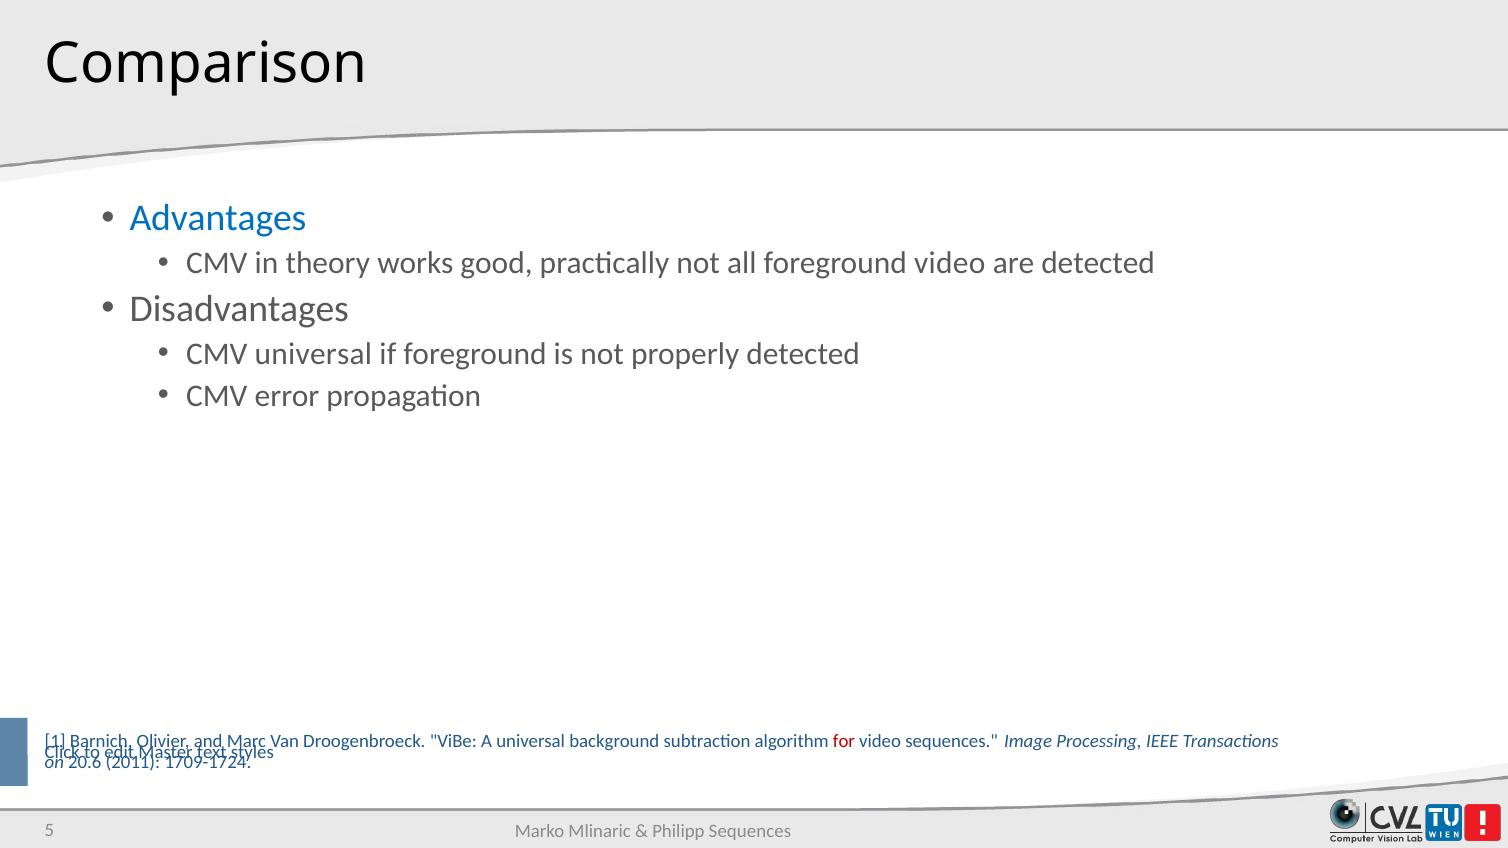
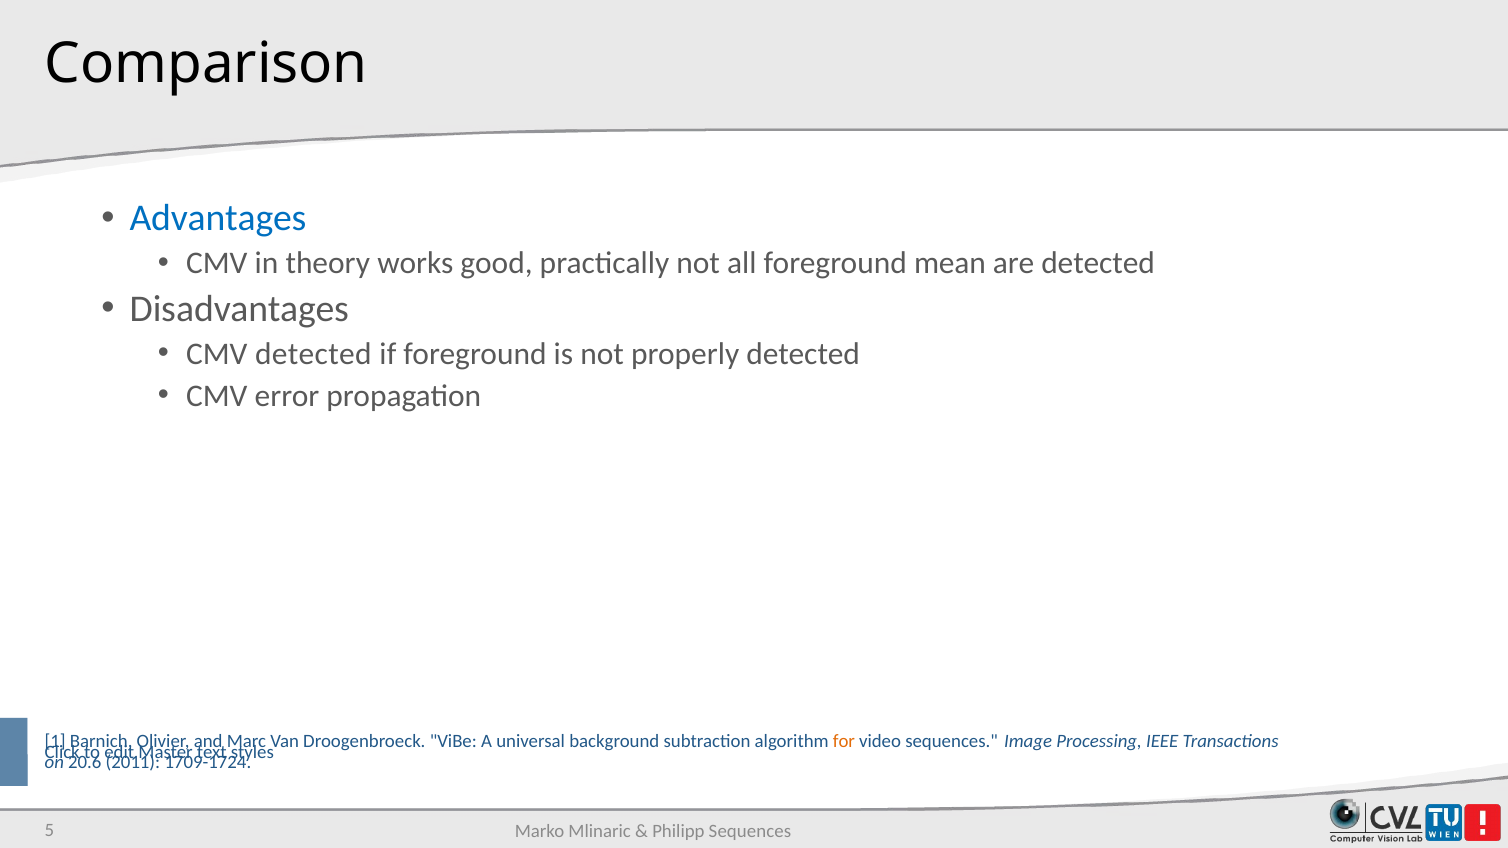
foreground video: video -> mean (950, 264)
CMV universal: universal -> detected (313, 354)
for colour: red -> orange (844, 742)
